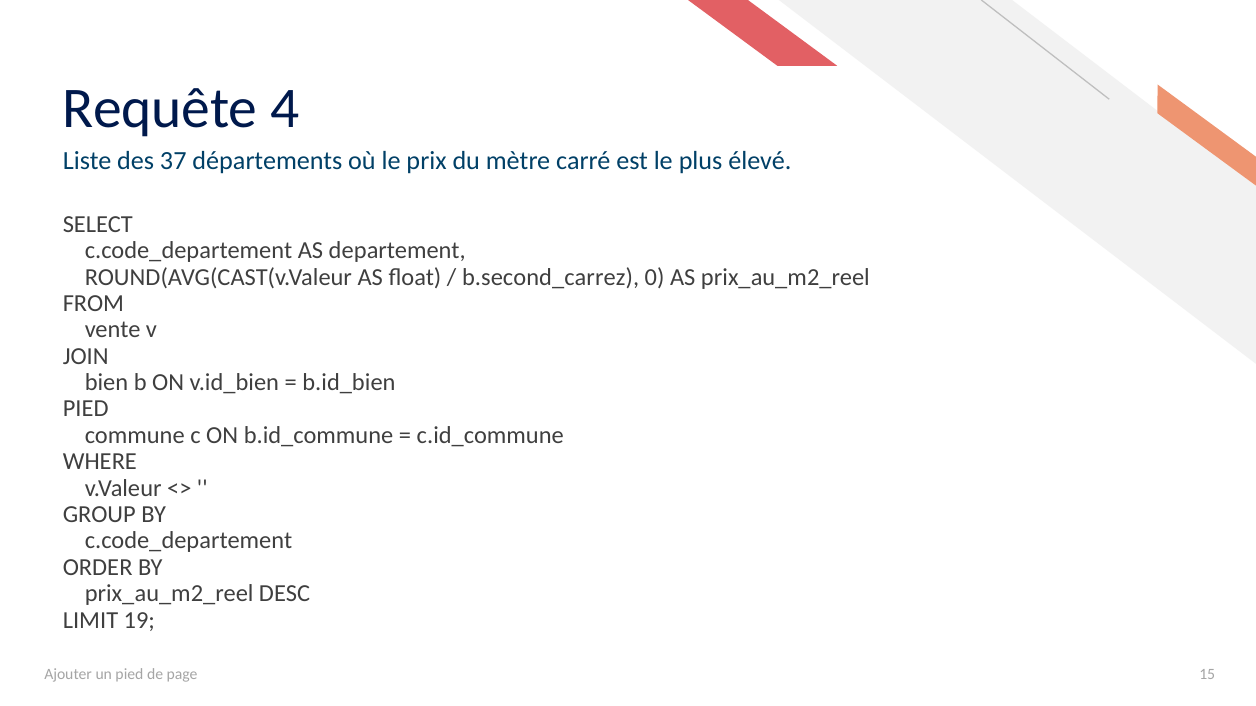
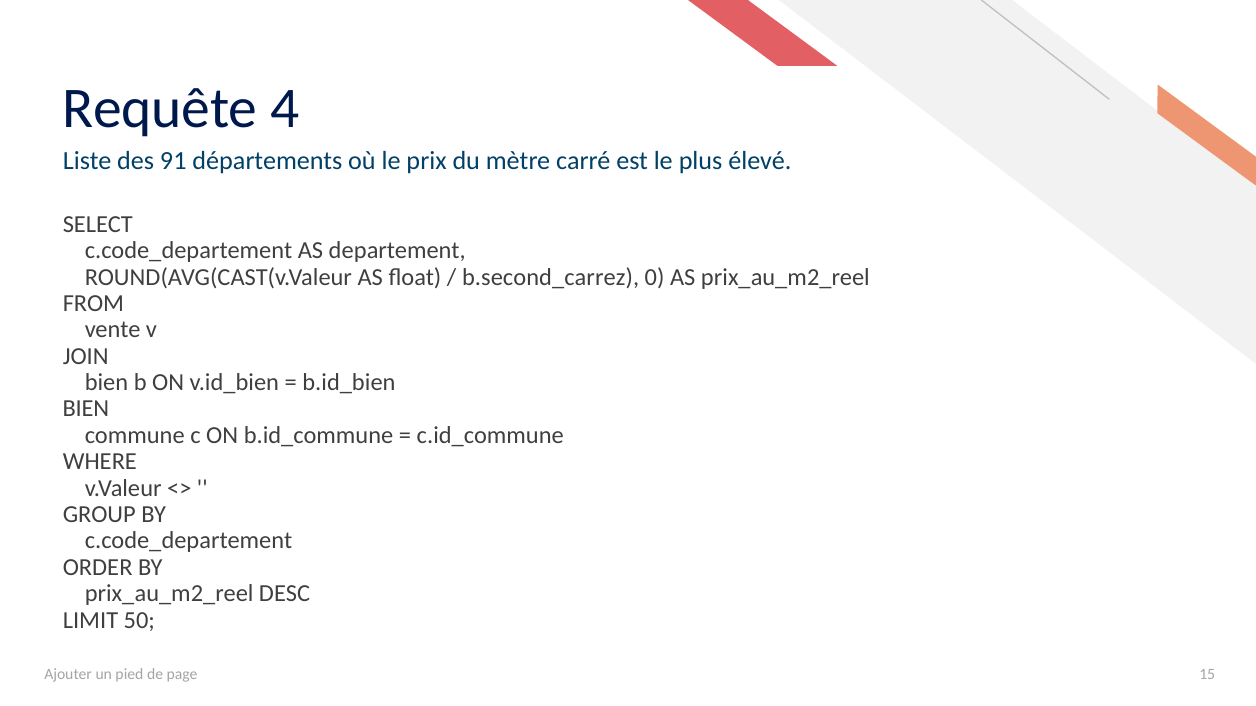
37: 37 -> 91 (173, 161)
PIED: PIED -> BIEN (86, 409)
19: 19 -> 50 (139, 620)
